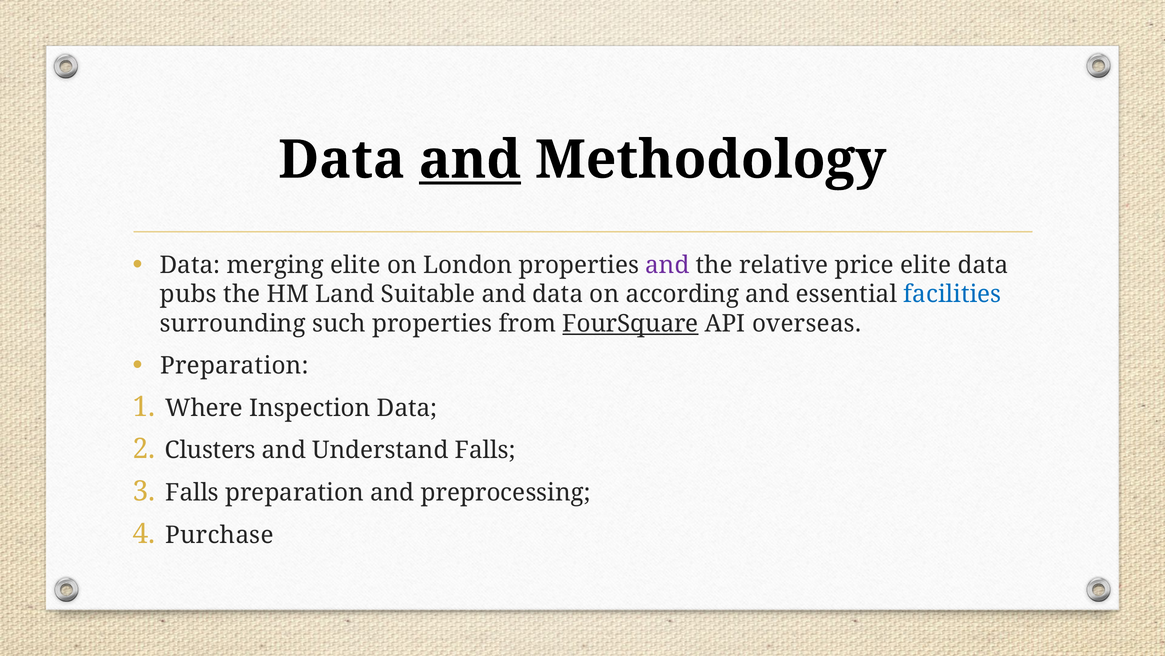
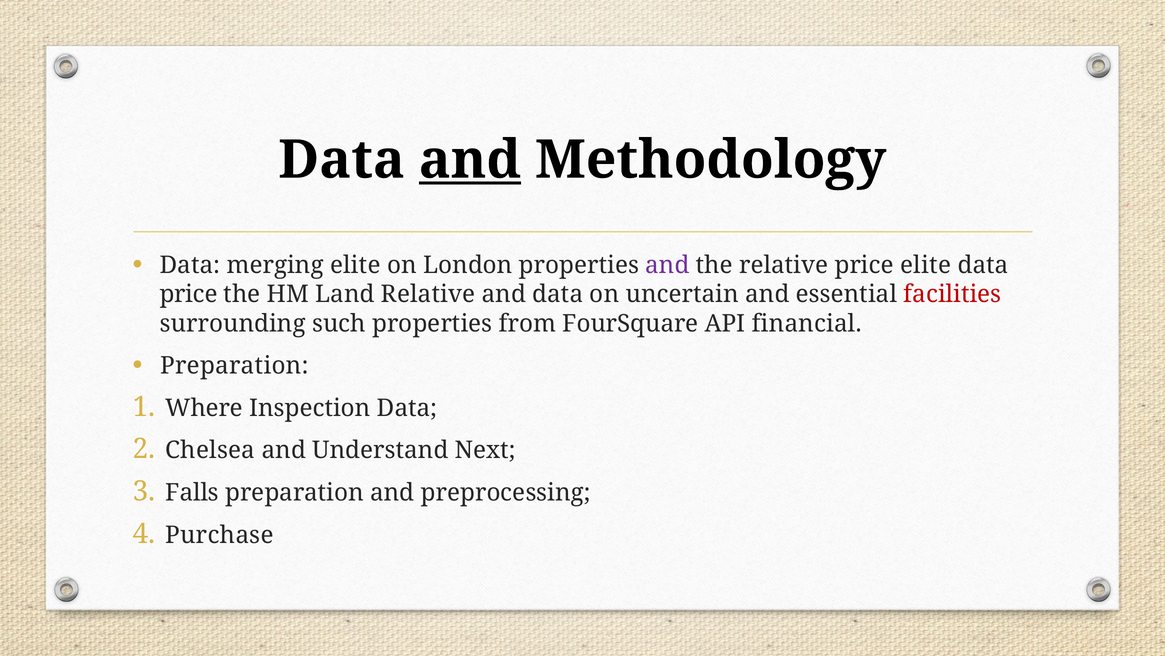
pubs: pubs -> price (189, 294)
Land Suitable: Suitable -> Relative (428, 294)
according: according -> uncertain (682, 294)
facilities colour: blue -> red (952, 294)
FourSquare underline: present -> none (630, 323)
overseas: overseas -> financial (807, 323)
Clusters: Clusters -> Chelsea (210, 450)
Understand Falls: Falls -> Next (485, 450)
